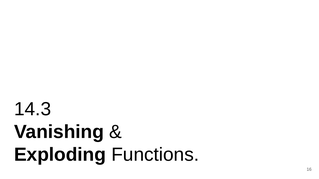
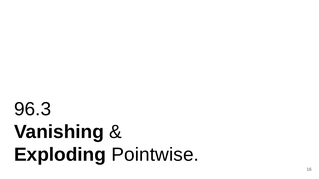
14.3: 14.3 -> 96.3 (33, 109)
Functions: Functions -> Pointwise (155, 155)
